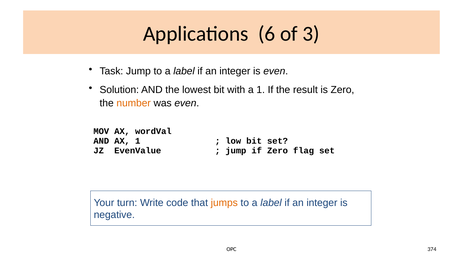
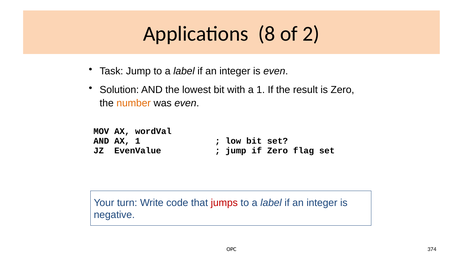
6: 6 -> 8 (267, 34)
3: 3 -> 2 (311, 34)
jumps colour: orange -> red (224, 202)
